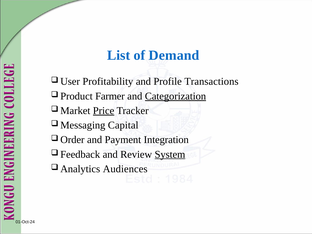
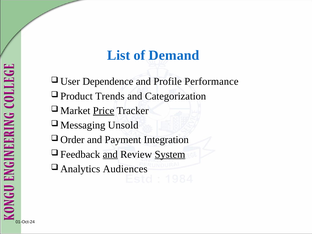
Profitability: Profitability -> Dependence (108, 82)
Transactions: Transactions -> Performance (211, 82)
Farmer: Farmer -> Trends (110, 96)
Categorization underline: present -> none (175, 96)
Capital: Capital -> Unsold (123, 125)
and underline: none -> present (110, 154)
